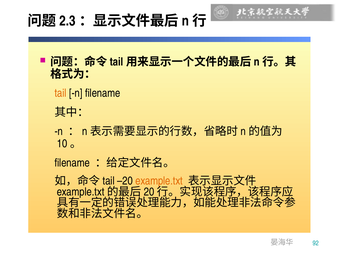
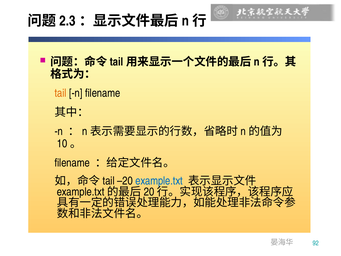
example.txt colour: orange -> blue (159, 181)
